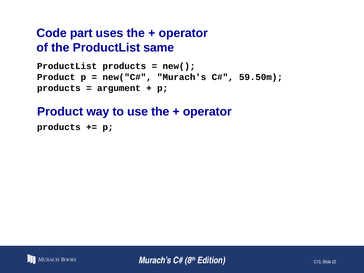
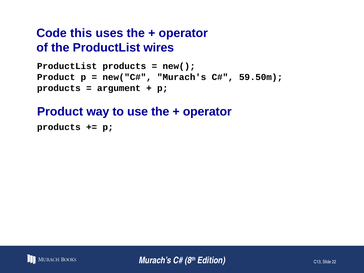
part: part -> this (81, 33)
same: same -> wires (159, 48)
